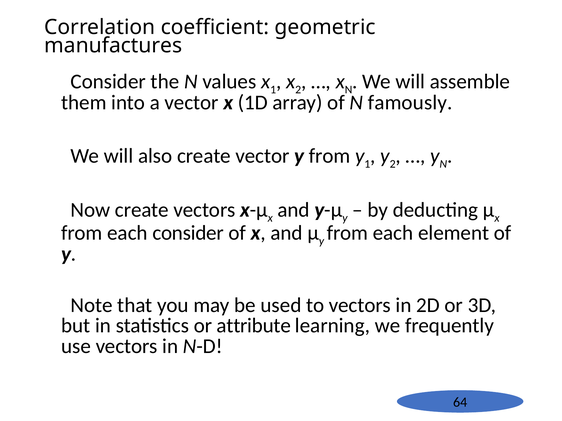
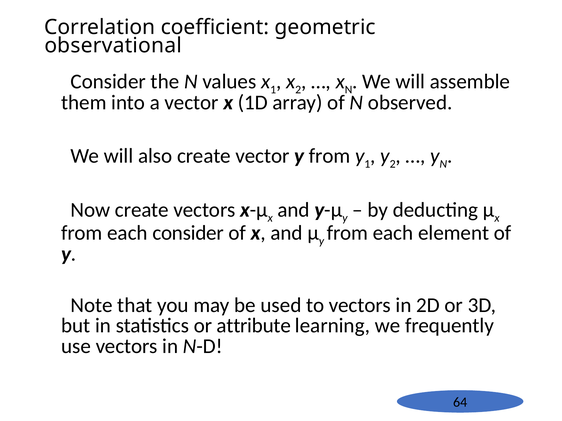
manufactures: manufactures -> observational (113, 46)
famously: famously -> observed (410, 103)
